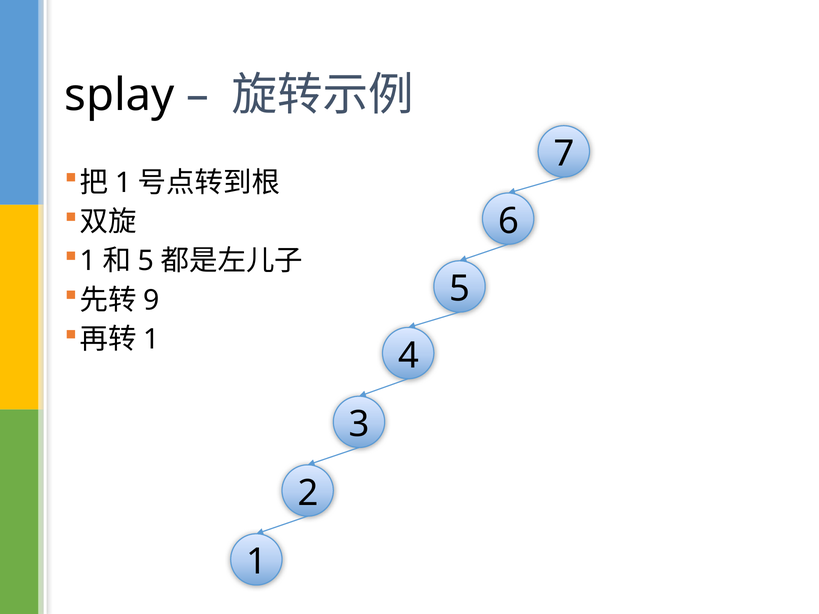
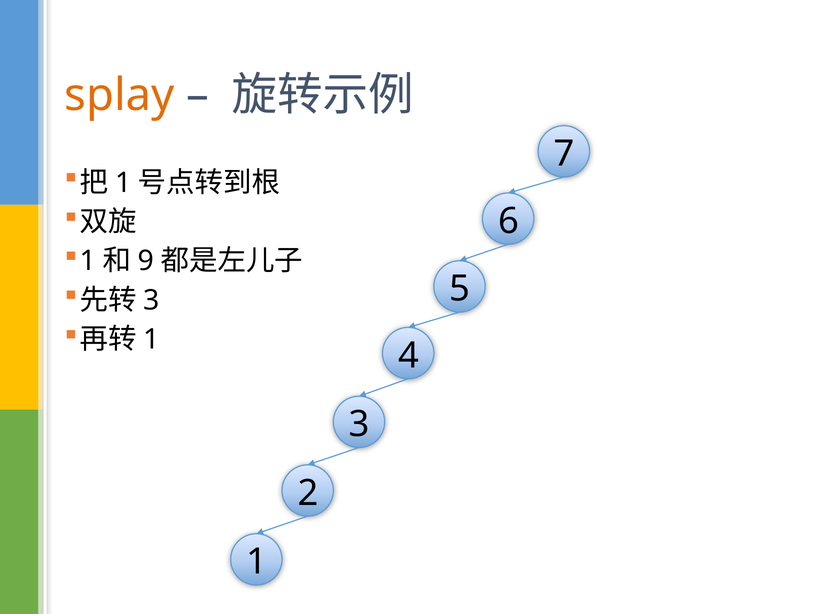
splay colour: black -> orange (120, 95)
5: 5 -> 9 (146, 261)
9: 9 -> 3 (152, 300)
